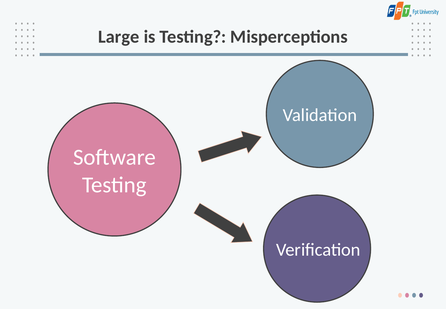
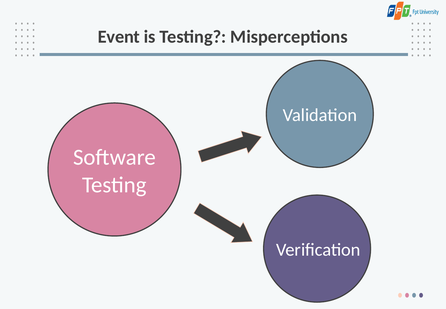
Large: Large -> Event (119, 37)
